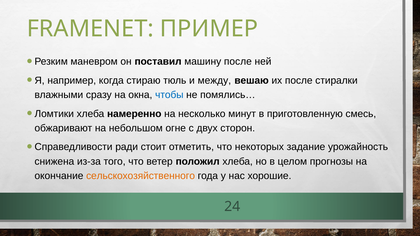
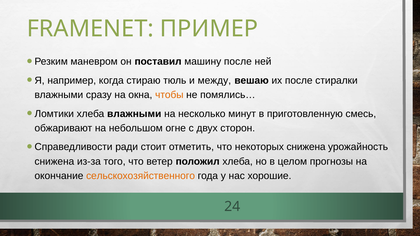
чтобы colour: blue -> orange (169, 95)
хлеба намеренно: намеренно -> влажными (134, 114)
некоторых задание: задание -> снижена (306, 147)
